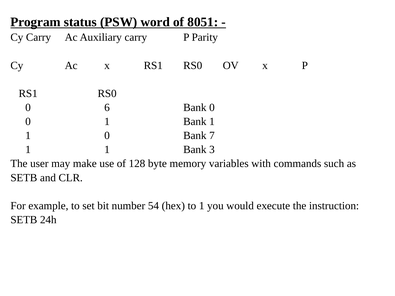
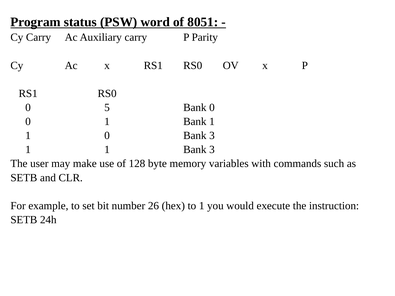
6: 6 -> 5 (107, 108)
0 Bank 7: 7 -> 3 (212, 136)
54: 54 -> 26 (153, 206)
